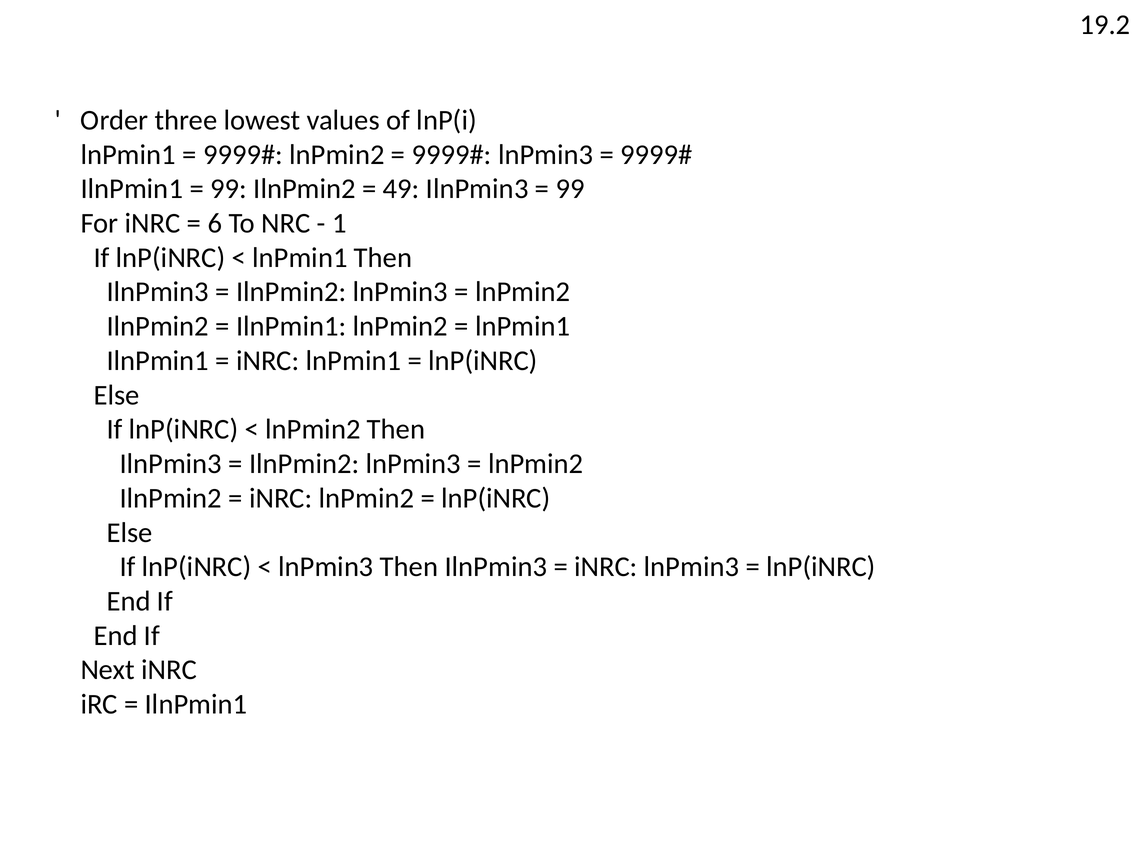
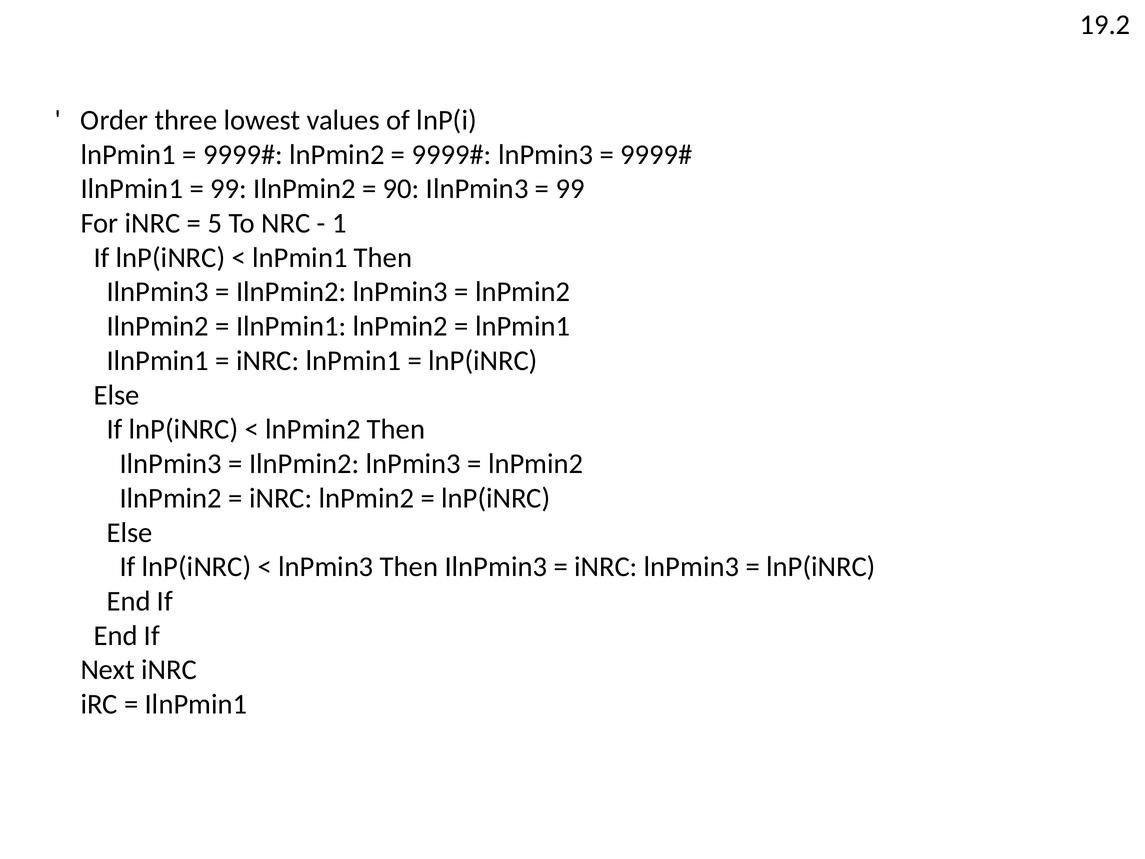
49: 49 -> 90 (401, 189)
6: 6 -> 5 (215, 223)
